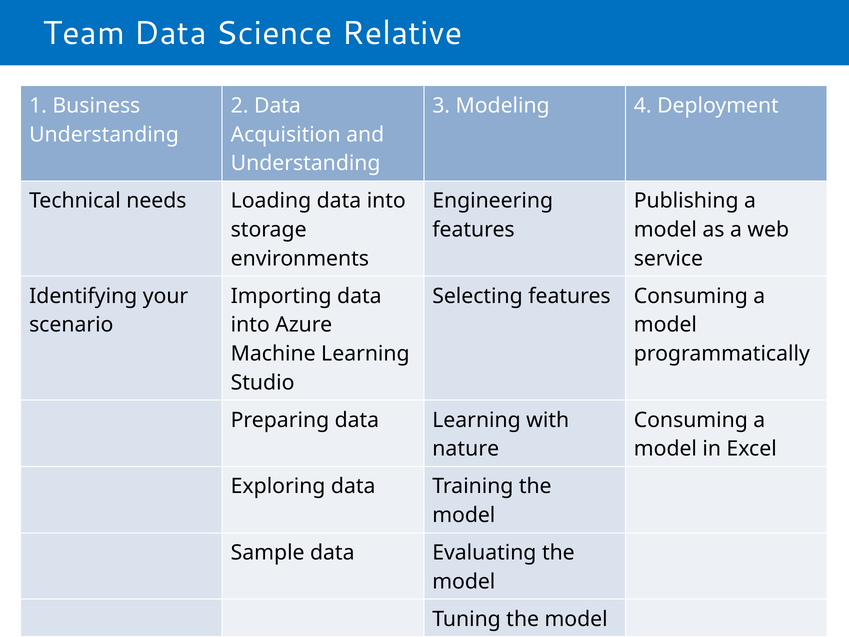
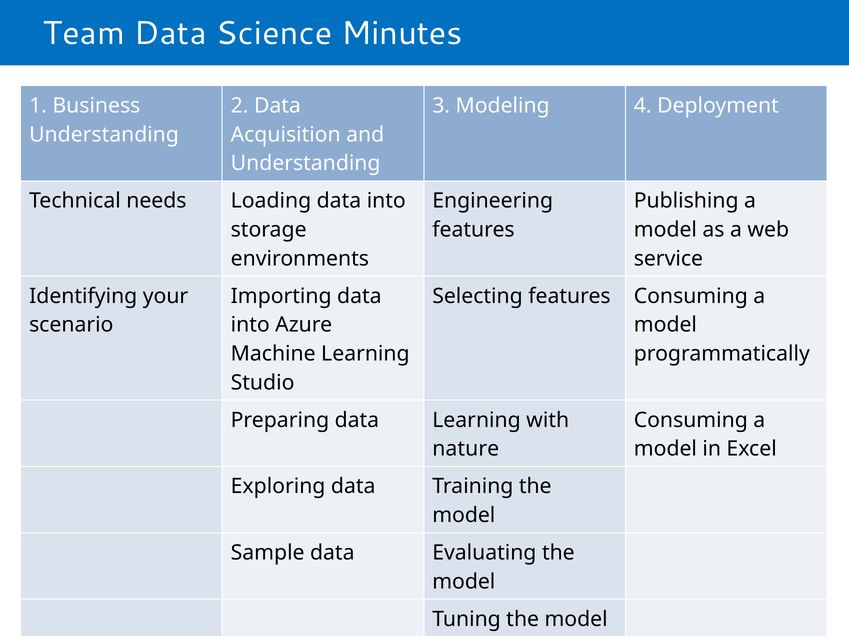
Relative: Relative -> Minutes (402, 34)
